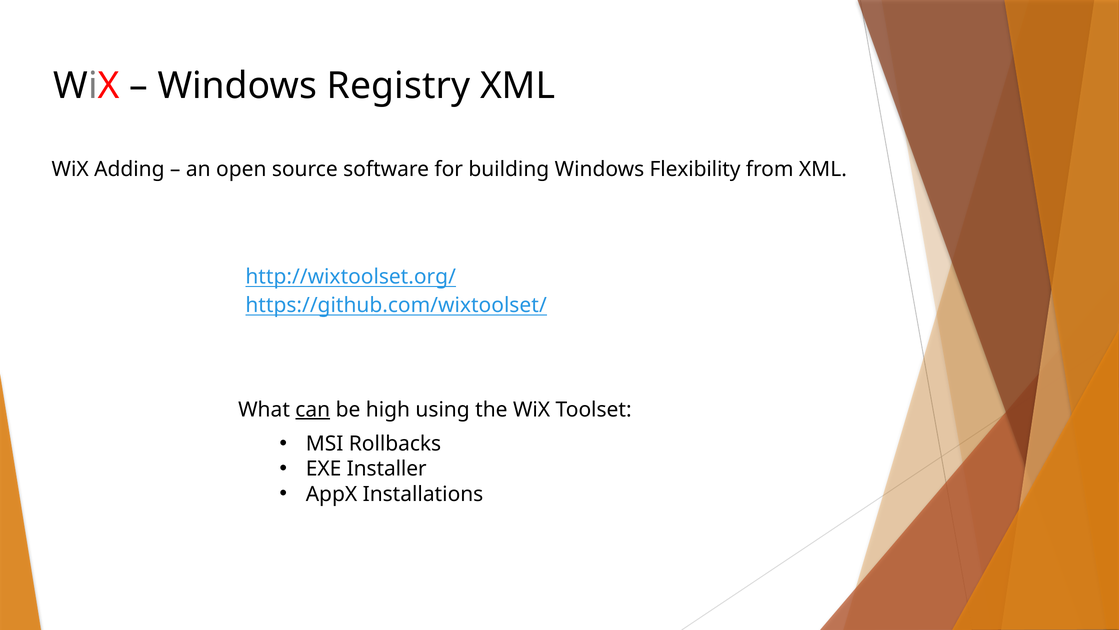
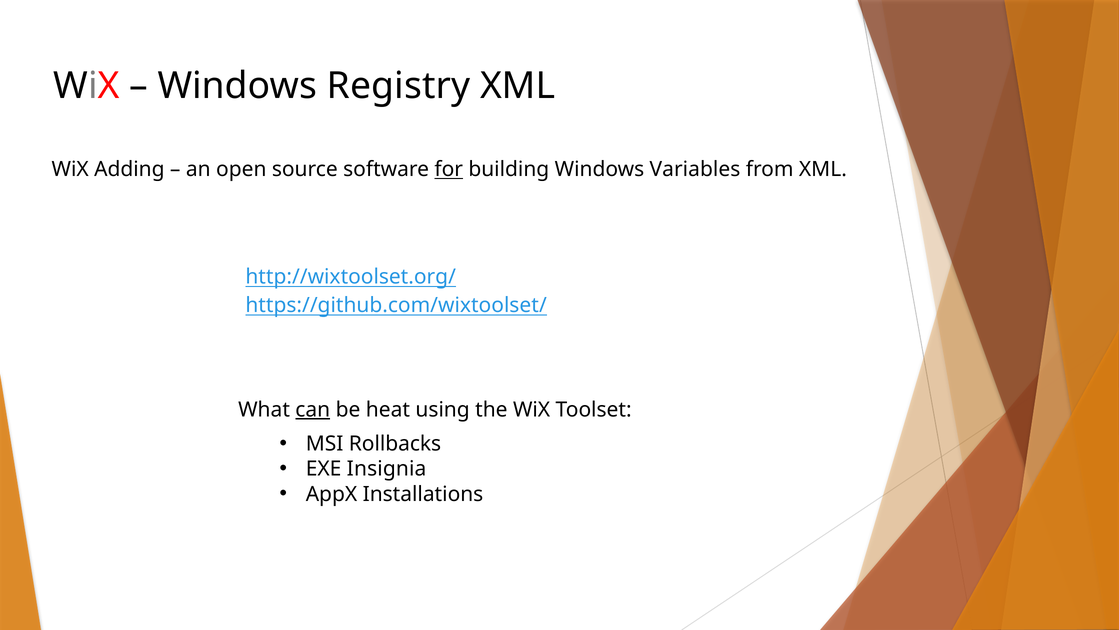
for underline: none -> present (449, 169)
Flexibility: Flexibility -> Variables (695, 169)
high: high -> heat (388, 409)
Installer: Installer -> Insignia (387, 469)
